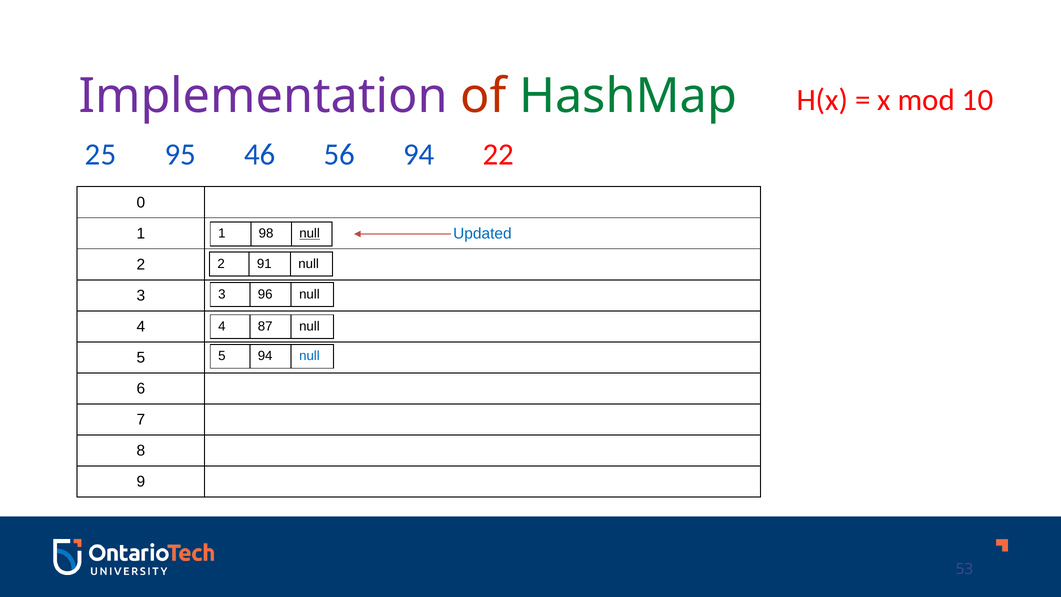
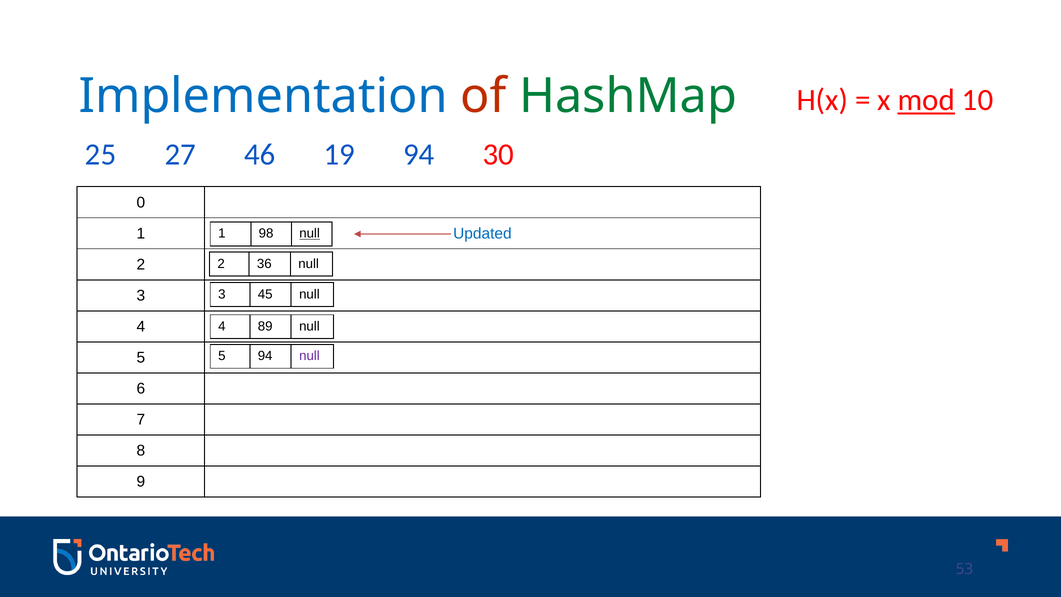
Implementation colour: purple -> blue (263, 96)
mod underline: none -> present (926, 100)
95: 95 -> 27 (180, 155)
56: 56 -> 19 (339, 155)
22: 22 -> 30 (498, 155)
91: 91 -> 36 (264, 264)
96: 96 -> 45 (265, 294)
87: 87 -> 89 (265, 326)
null colour: blue -> purple (309, 356)
